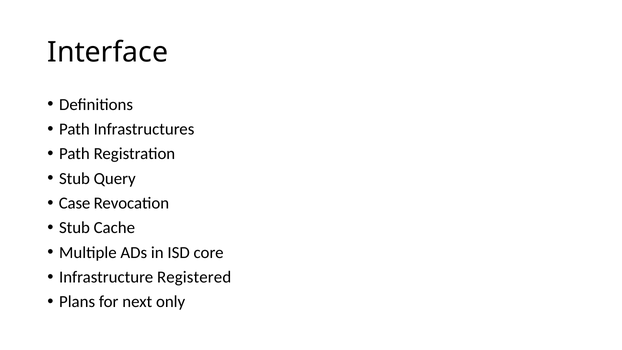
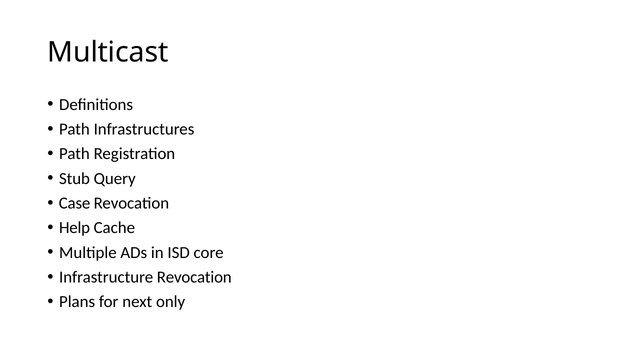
Interface: Interface -> Multicast (108, 52)
Stub: Stub -> Help (75, 228)
Infrastructure Registered: Registered -> Revocation (194, 277)
